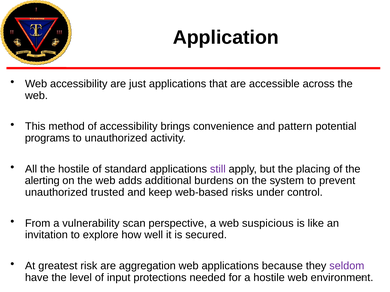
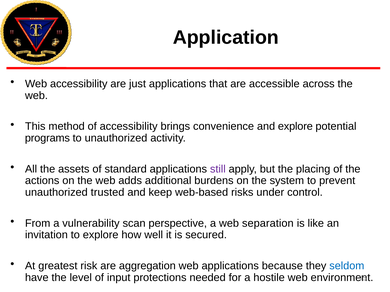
and pattern: pattern -> explore (295, 127)
the hostile: hostile -> assets (74, 169)
alerting: alerting -> actions (42, 181)
suspicious: suspicious -> separation (268, 224)
seldom colour: purple -> blue (347, 266)
